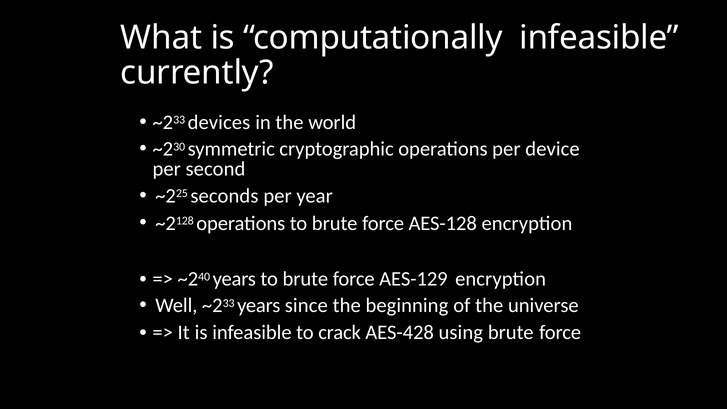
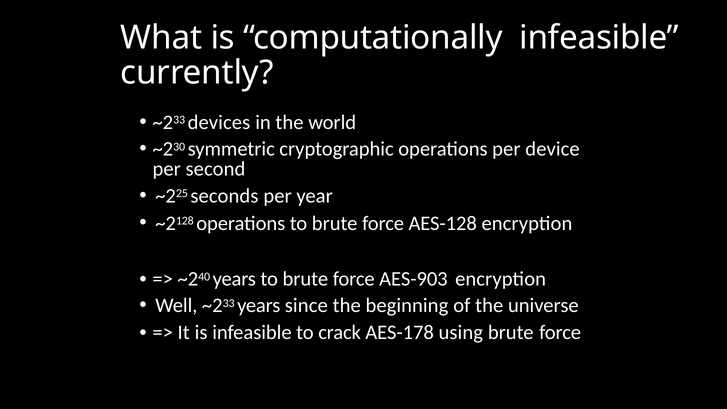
AES-129: AES-129 -> AES-903 (413, 279)
AES-428: AES-428 -> AES-178 (400, 332)
